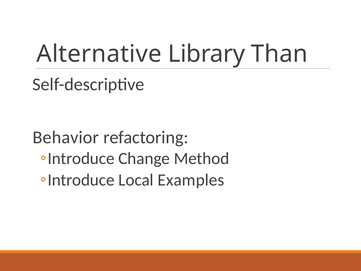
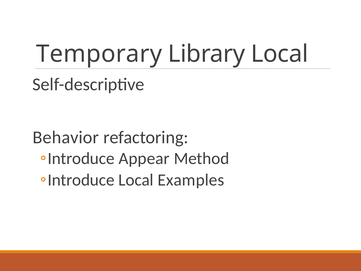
Alternative: Alternative -> Temporary (99, 54)
Library Than: Than -> Local (280, 54)
Change: Change -> Appear (144, 158)
